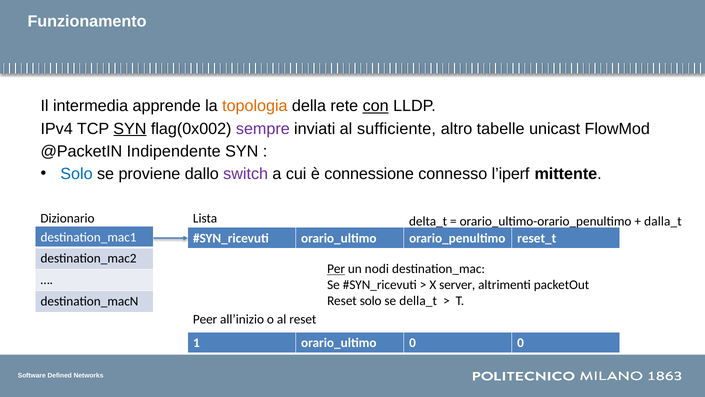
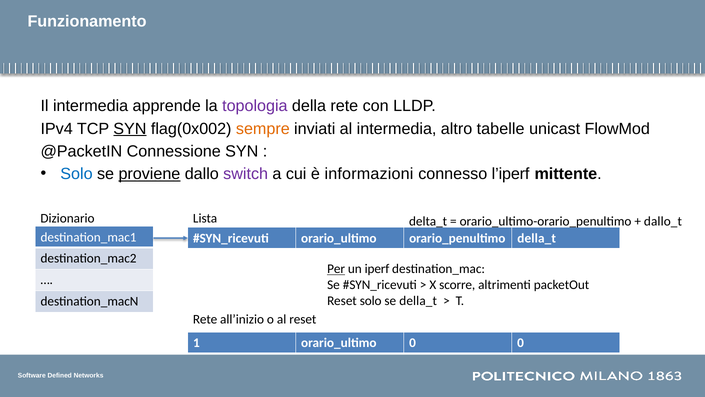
topologia colour: orange -> purple (255, 106)
con underline: present -> none (376, 106)
sempre colour: purple -> orange (263, 129)
al sufficiente: sufficiente -> intermedia (397, 129)
Indipendente: Indipendente -> Connessione (174, 151)
proviene underline: none -> present (149, 174)
connessione: connessione -> informazioni (369, 174)
dalla_t: dalla_t -> dallo_t (663, 221)
reset_t: reset_t -> della_t (537, 238)
nodi: nodi -> iperf (377, 269)
server: server -> scorre (457, 285)
Peer: Peer -> Rete (205, 319)
